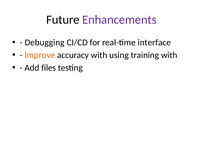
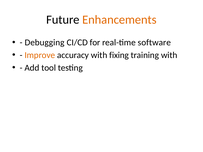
Enhancements colour: purple -> orange (119, 20)
interface: interface -> software (154, 43)
using: using -> fixing (119, 55)
files: files -> tool (49, 68)
